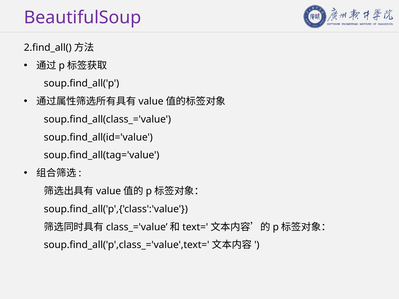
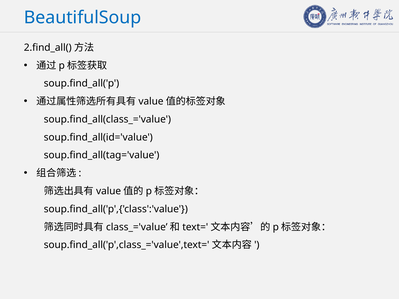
BeautifulSoup colour: purple -> blue (83, 18)
